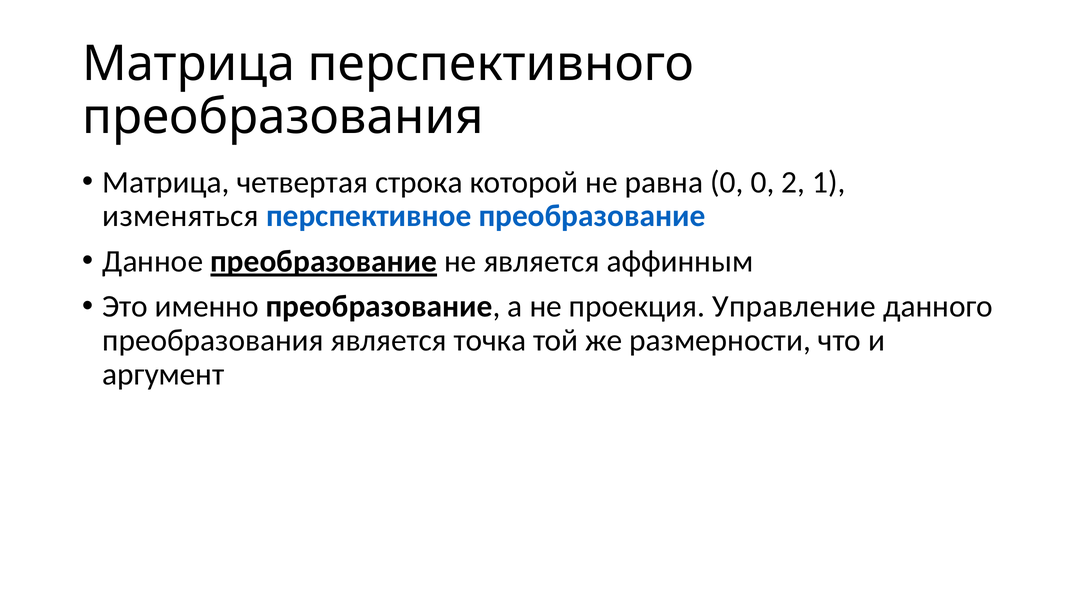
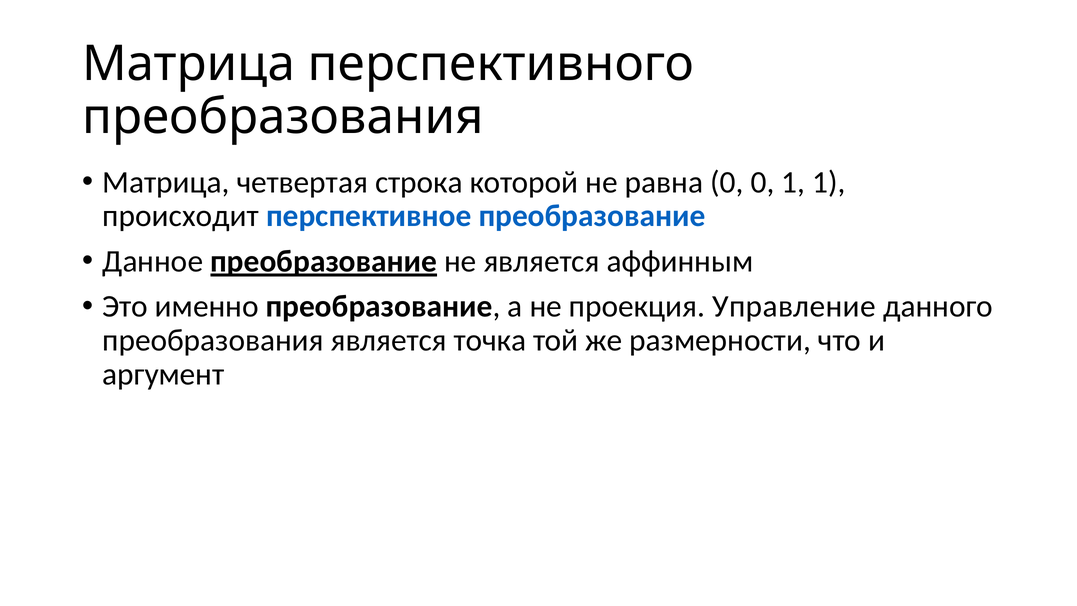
0 2: 2 -> 1 (793, 182)
изменяться: изменяться -> происходит (181, 216)
